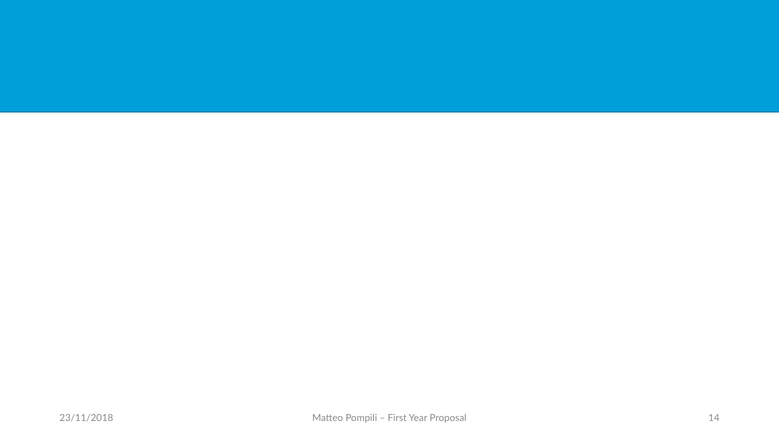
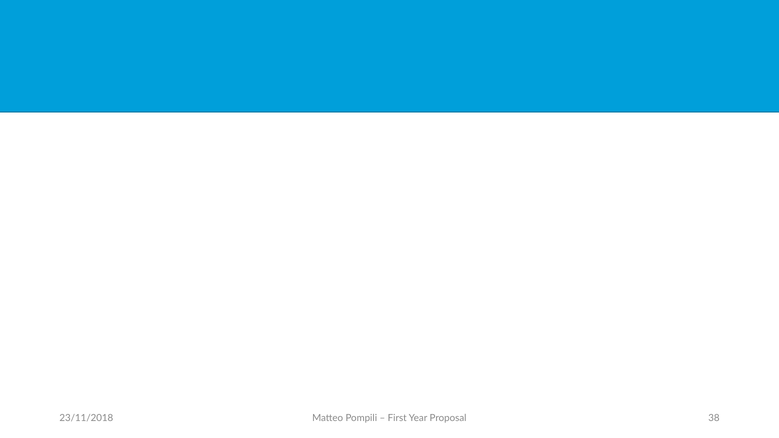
14: 14 -> 38 (714, 418)
